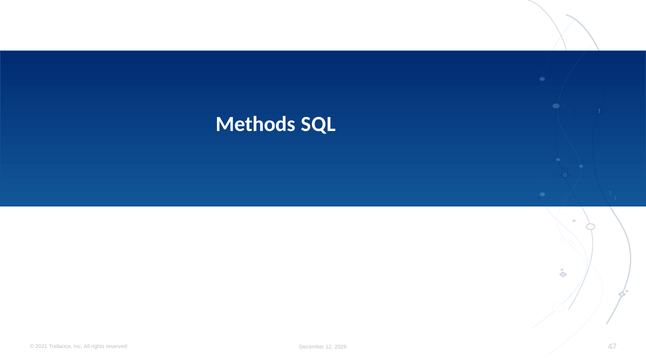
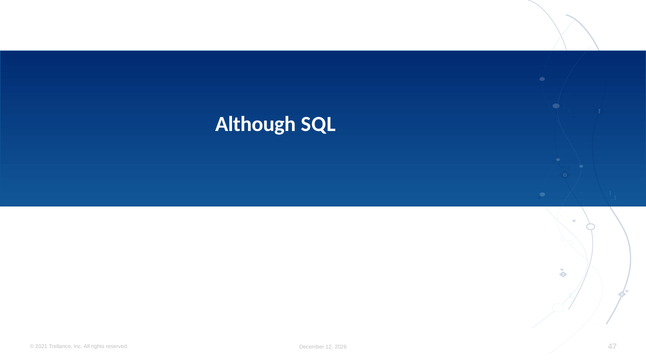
Methods: Methods -> Although (256, 124)
